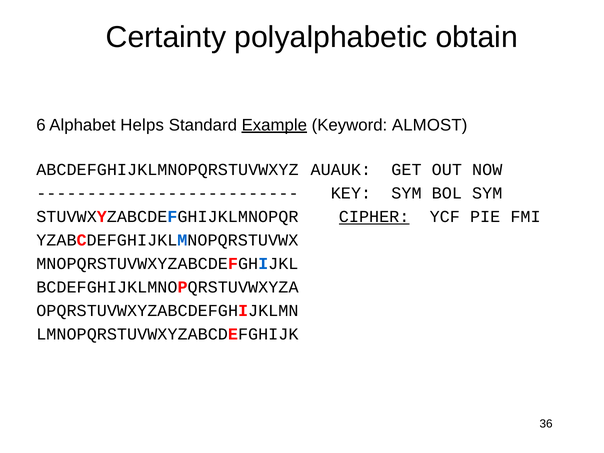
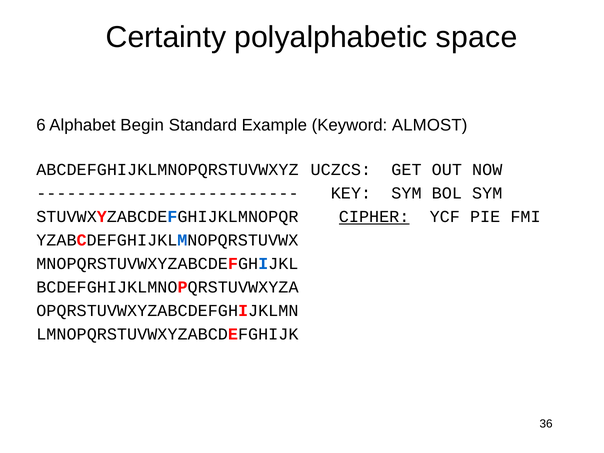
obtain: obtain -> space (477, 37)
Helps: Helps -> Begin (142, 125)
Example underline: present -> none (274, 125)
AUAUK: AUAUK -> UCZCS (341, 170)
